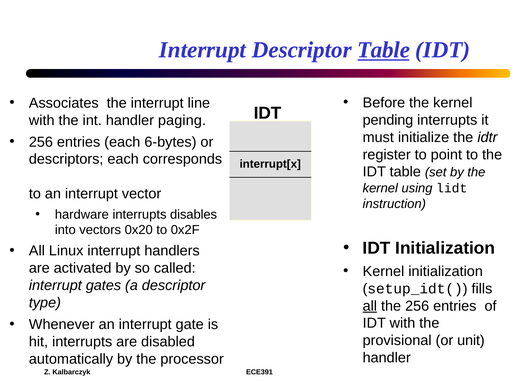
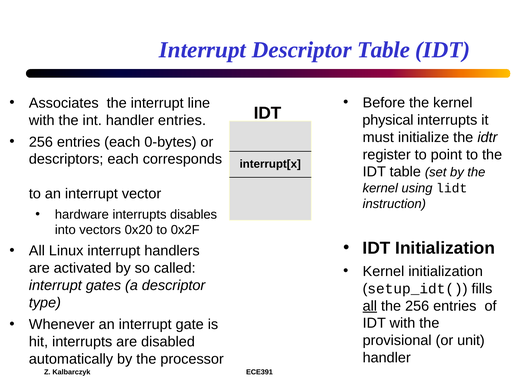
Table underline: present -> none (384, 50)
pending: pending -> physical (388, 120)
handler paging: paging -> entries (182, 120)
6-bytes: 6-bytes -> 0-bytes (170, 142)
